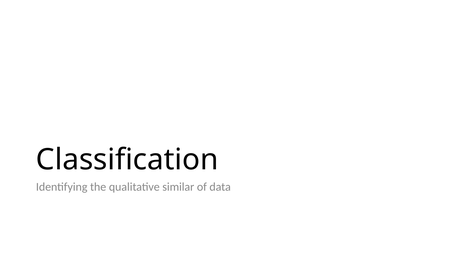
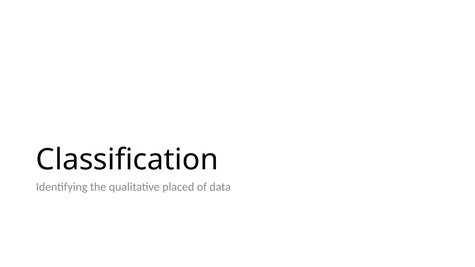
similar: similar -> placed (178, 187)
